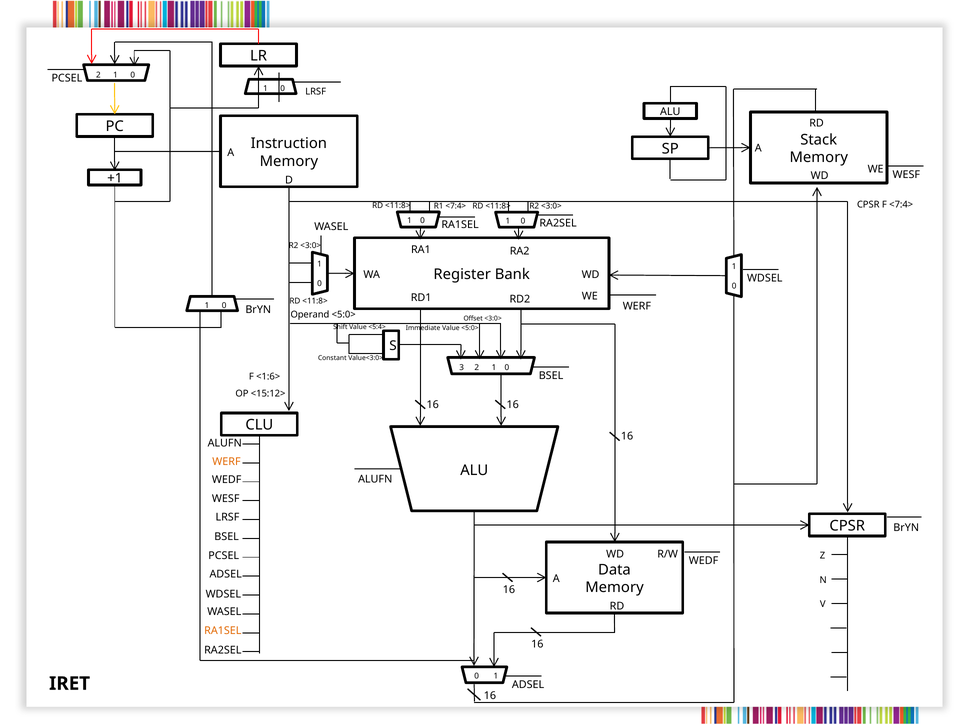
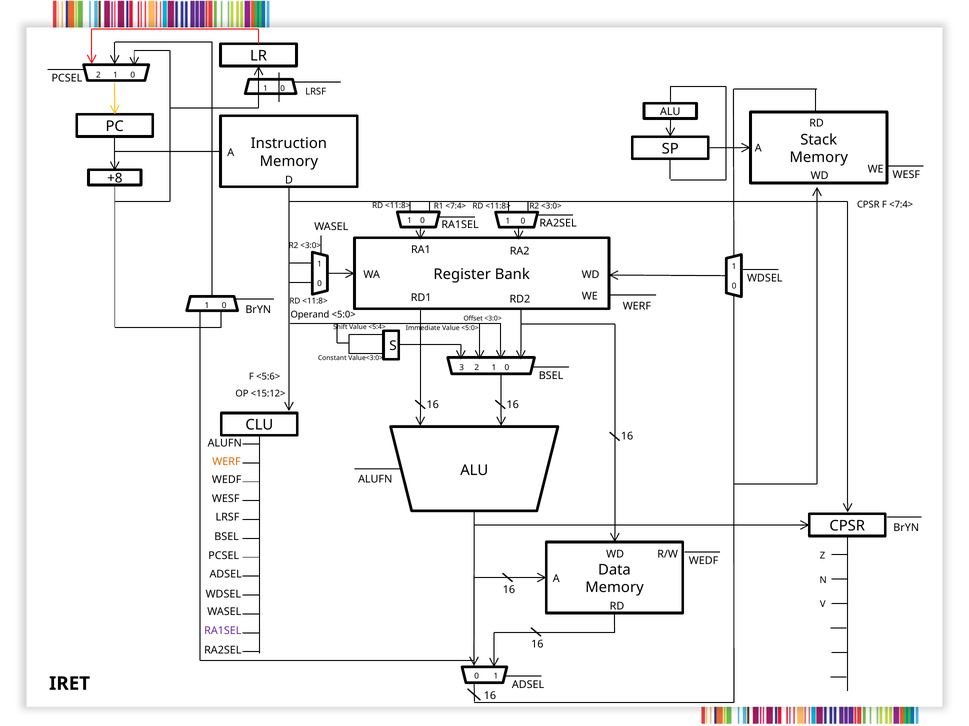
+1: +1 -> +8 (115, 178)
<1:6>: <1:6> -> <5:6> (268, 377)
RA1SEL colour: orange -> purple (223, 631)
